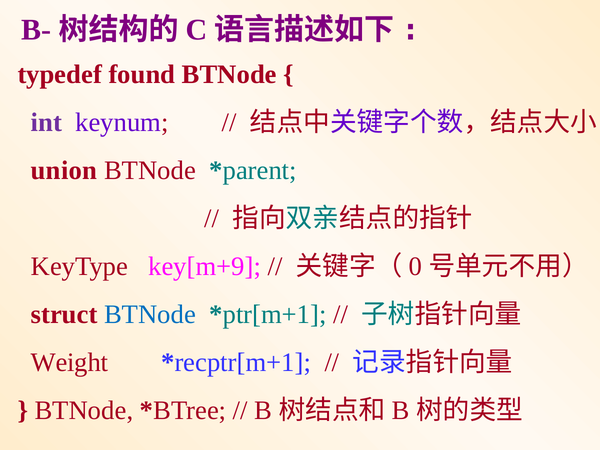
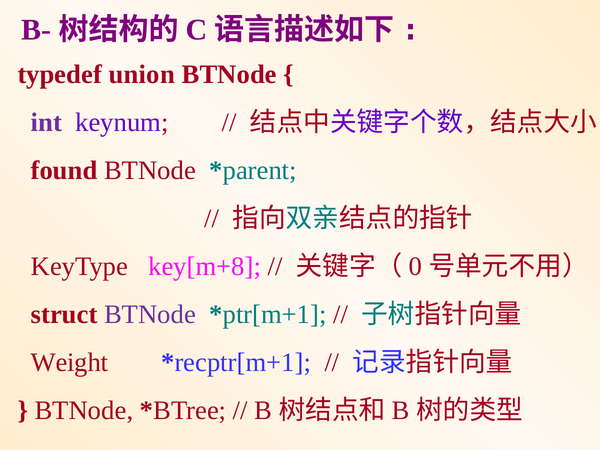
found: found -> union (142, 74)
union: union -> found (64, 170)
key[m+9: key[m+9 -> key[m+8 (205, 266)
BTNode colour: blue -> purple (150, 314)
